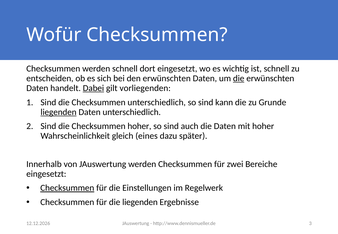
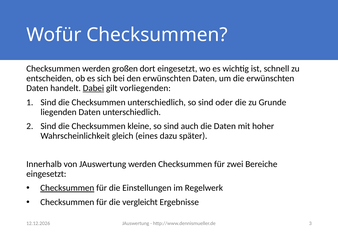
werden schnell: schnell -> großen (125, 69)
die underline: present -> none (239, 78)
kann: kann -> oder (224, 102)
liegenden underline: present -> none (59, 112)
Checksummen hoher: hoher -> kleine (139, 126)
die liegenden: liegenden -> vergleicht (140, 202)
